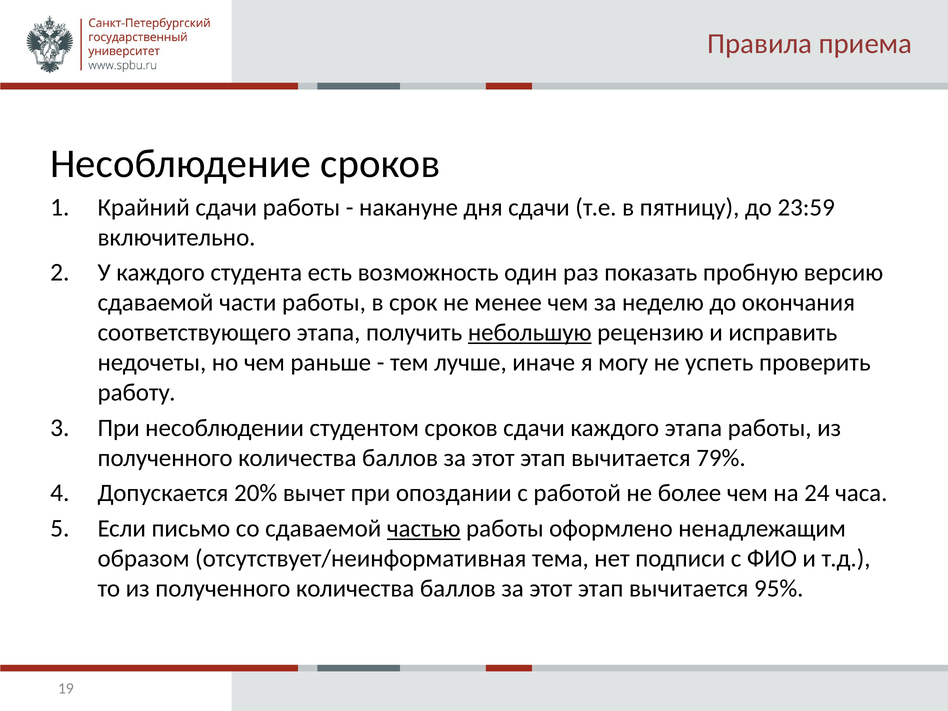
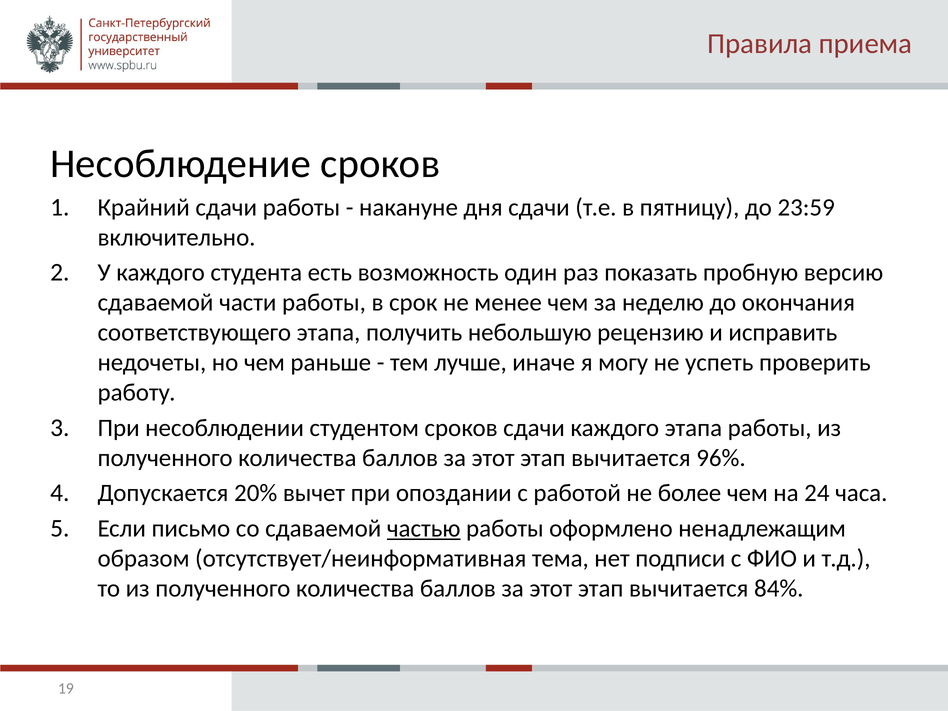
небольшую underline: present -> none (530, 333)
79%: 79% -> 96% (721, 458)
95%: 95% -> 84% (779, 588)
